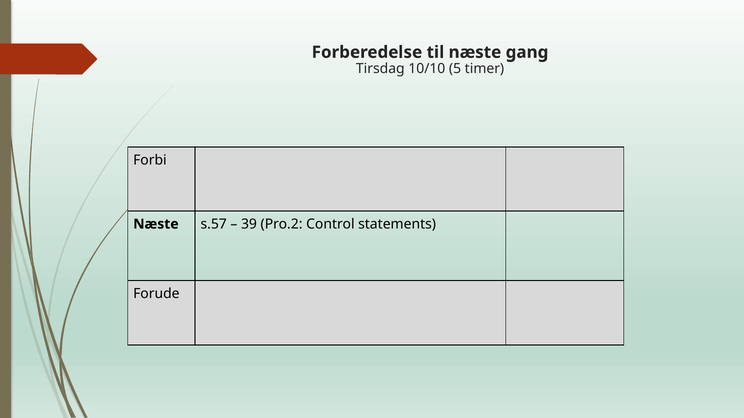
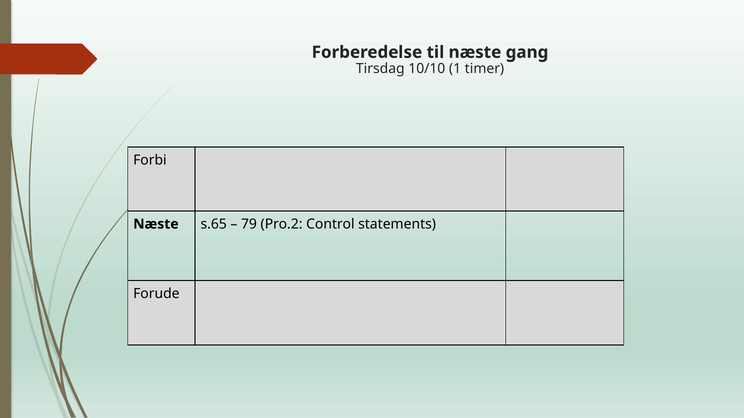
5: 5 -> 1 (455, 69)
s.57: s.57 -> s.65 (214, 224)
39: 39 -> 79 (249, 224)
